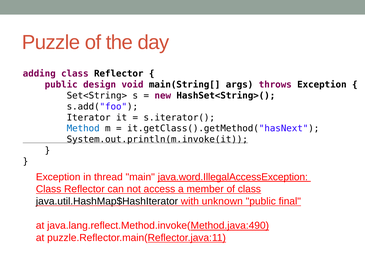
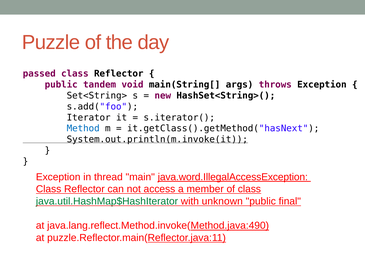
adding: adding -> passed (39, 74)
design: design -> tandem (100, 85)
java.util.HashMap$HashIterator colour: black -> green (107, 201)
